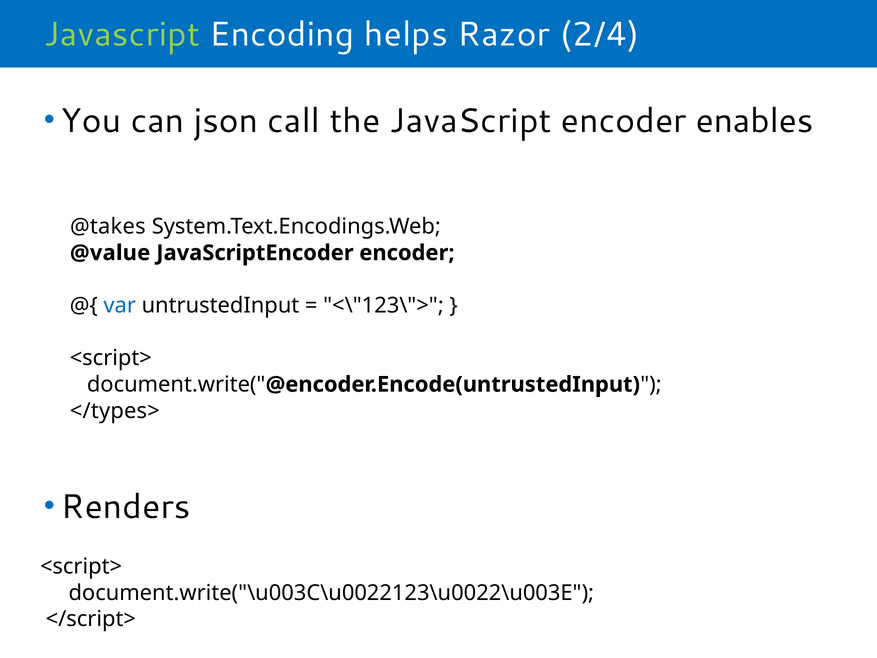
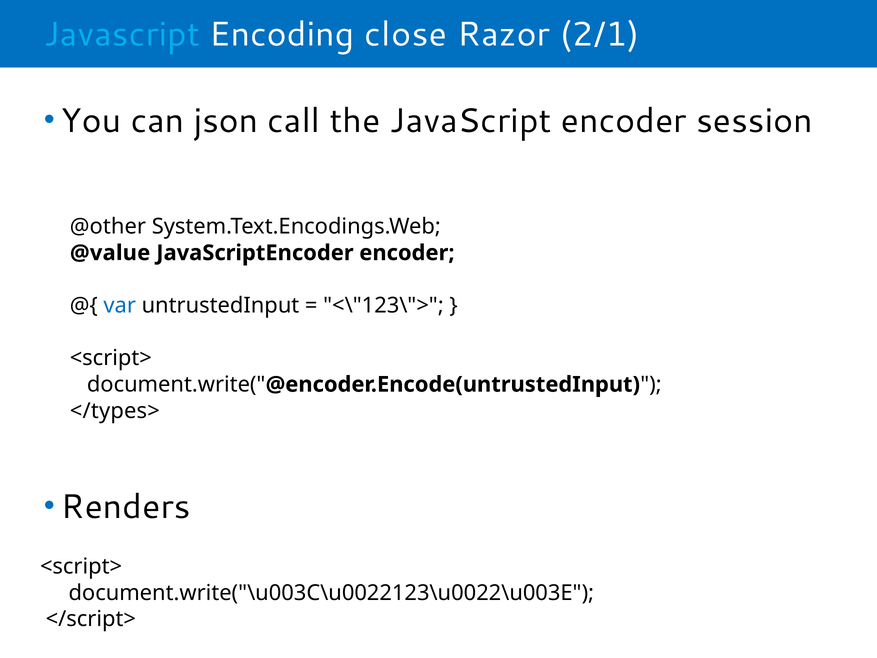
Javascript colour: light green -> light blue (122, 35)
helps: helps -> close (406, 35)
2/4: 2/4 -> 2/1 (600, 35)
enables: enables -> session (754, 121)
@takes: @takes -> @other (108, 226)
